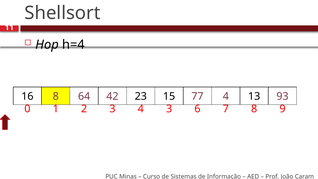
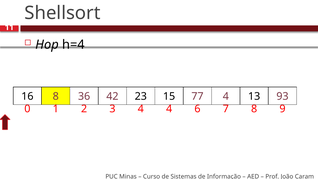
64: 64 -> 36 (84, 96)
4 3: 3 -> 4 (169, 109)
